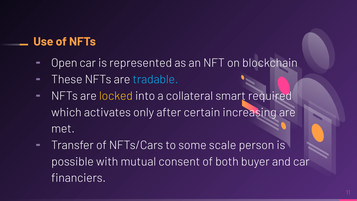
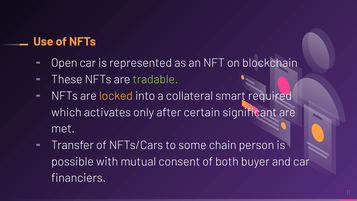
tradable colour: light blue -> light green (155, 79)
increasing: increasing -> significant (250, 112)
scale: scale -> chain (223, 145)
